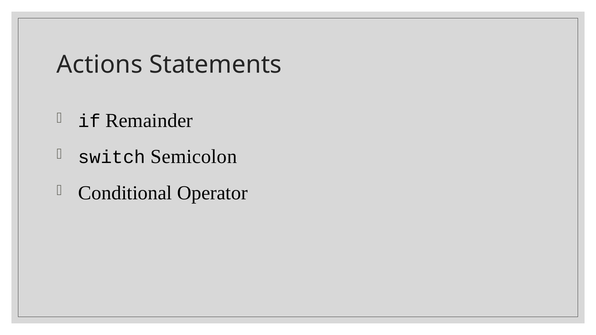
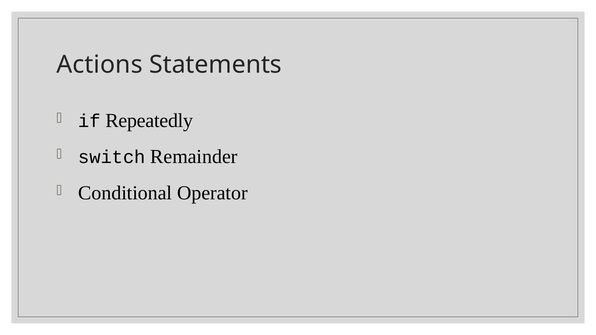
Remainder: Remainder -> Repeatedly (149, 121)
Semicolon: Semicolon -> Remainder (194, 157)
